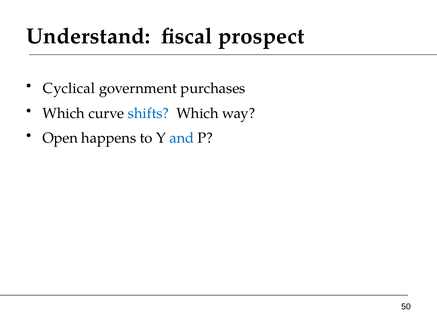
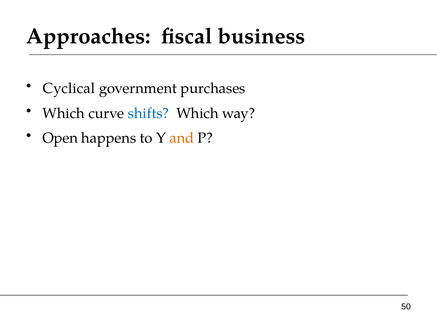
Understand: Understand -> Approaches (88, 36)
prospect: prospect -> business (261, 36)
and colour: blue -> orange (182, 138)
